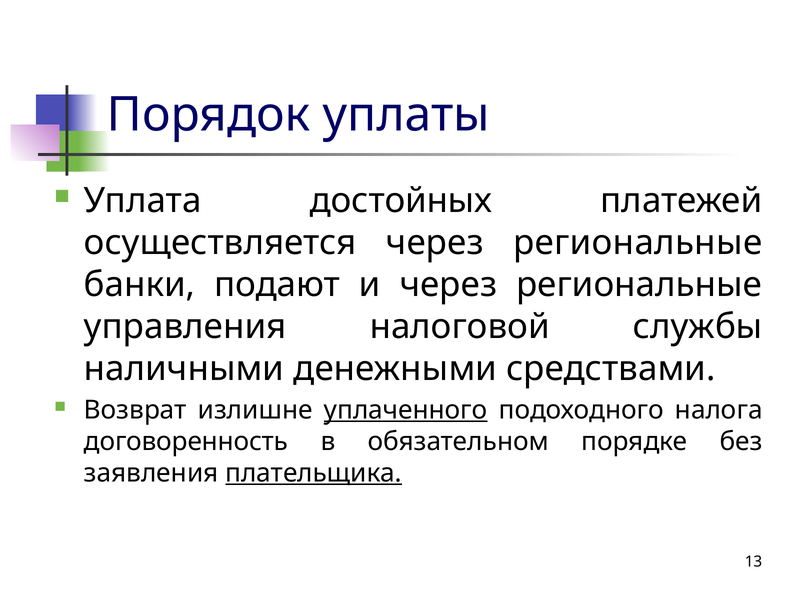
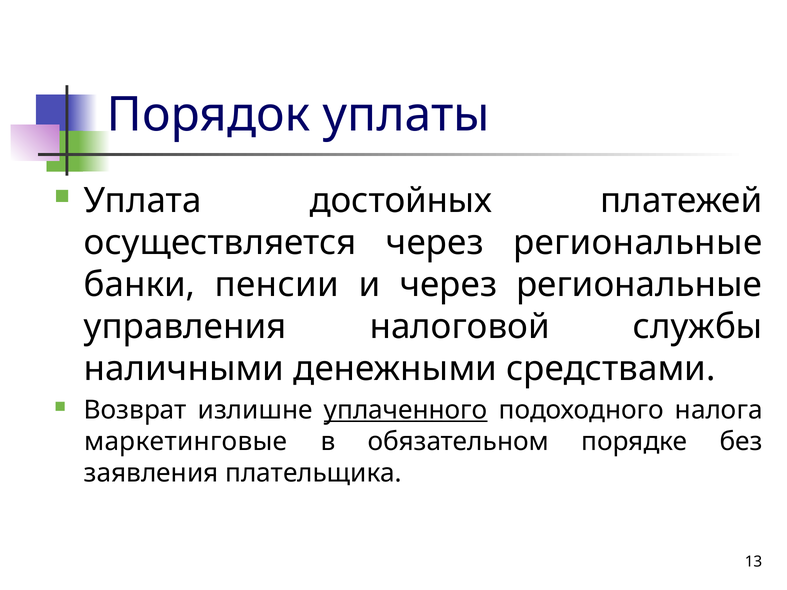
подают: подают -> пенсии (277, 285)
договоренность: договоренность -> маркетинговые (186, 442)
плательщика underline: present -> none (314, 473)
